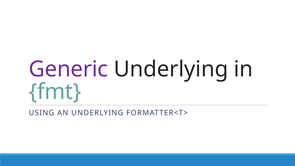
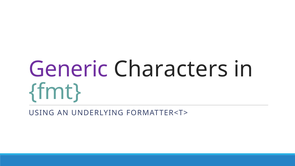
Generic Underlying: Underlying -> Characters (171, 69)
